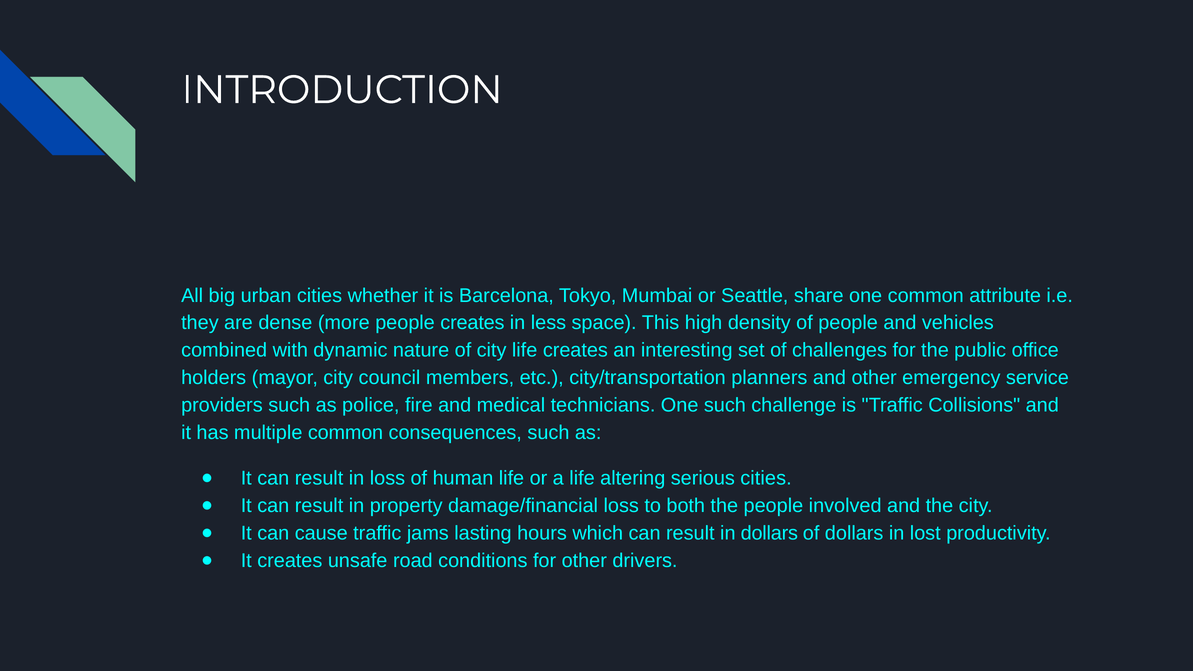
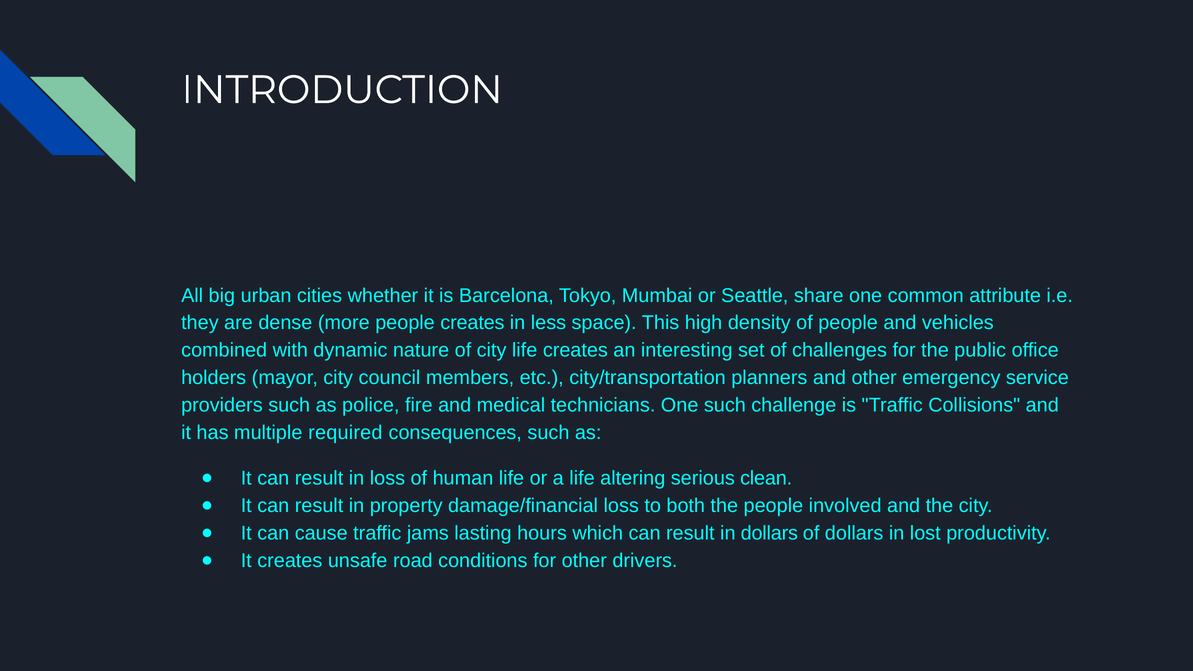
multiple common: common -> required (345, 433)
serious cities: cities -> clean (766, 478)
